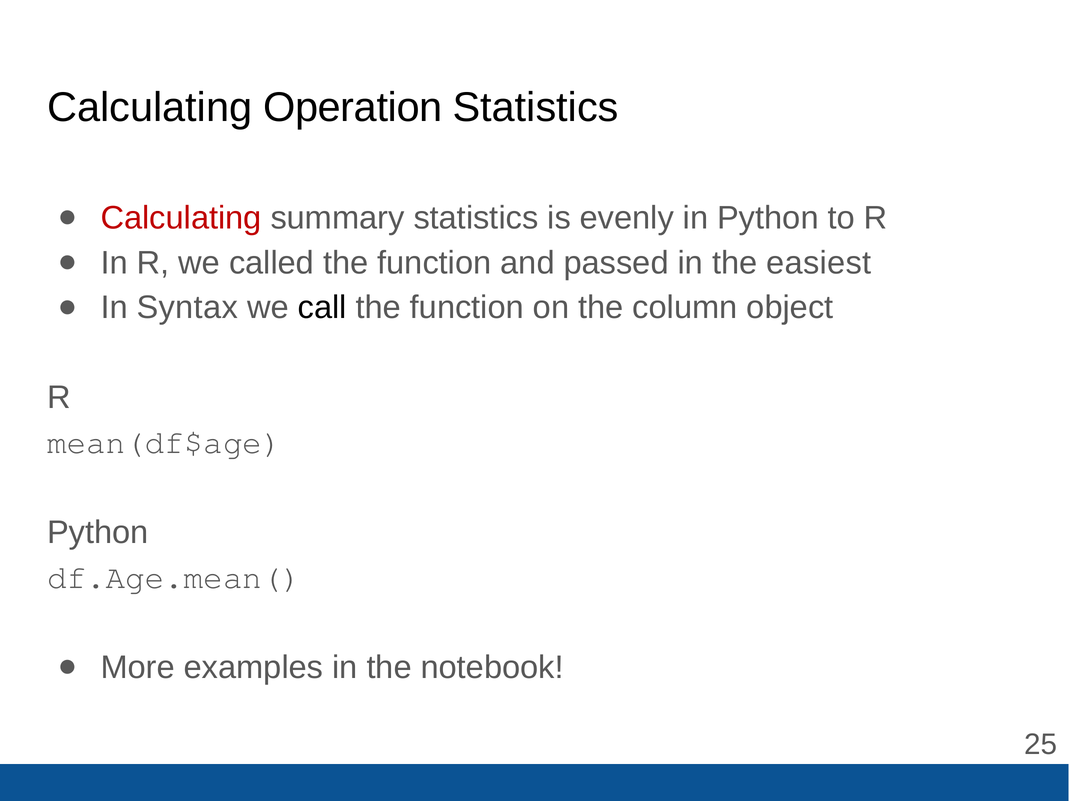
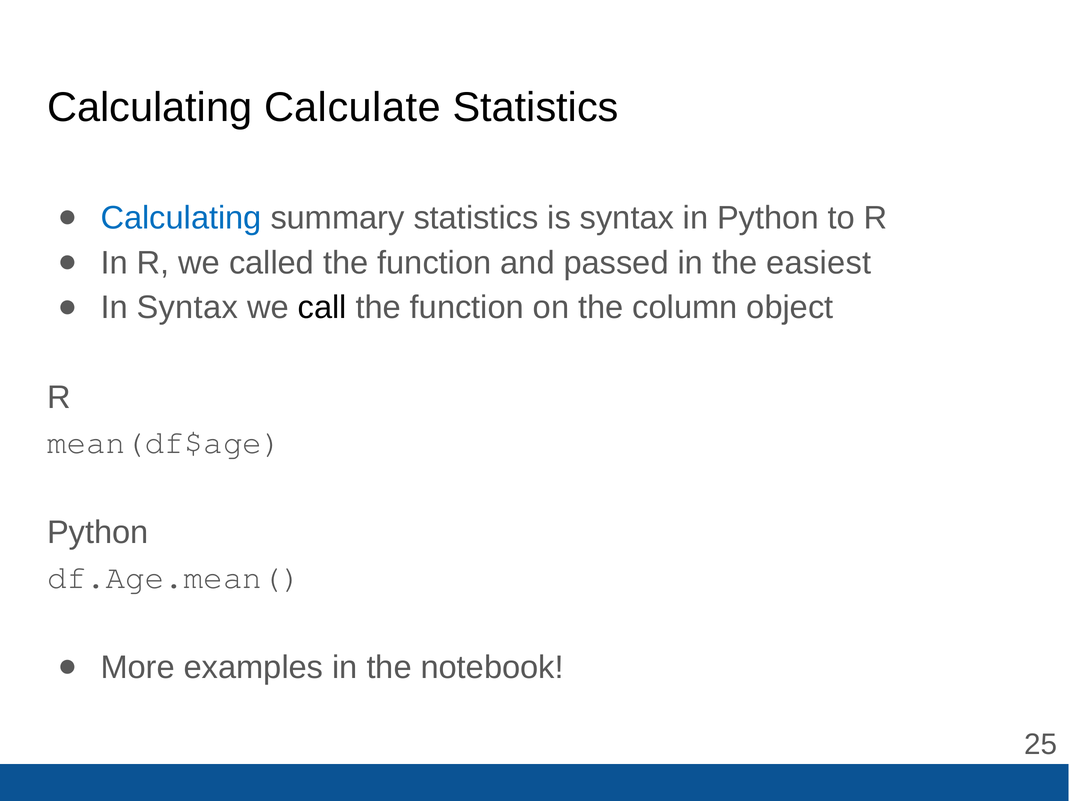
Operation: Operation -> Calculate (352, 108)
Calculating colour: red -> blue (181, 218)
is evenly: evenly -> syntax (627, 218)
